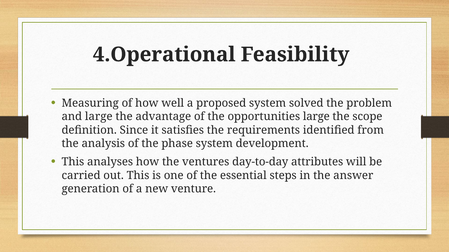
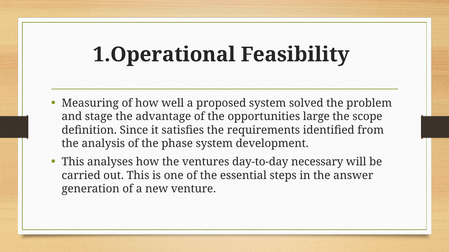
4.Operational: 4.Operational -> 1.Operational (164, 55)
and large: large -> stage (99, 117)
attributes: attributes -> necessary (317, 162)
